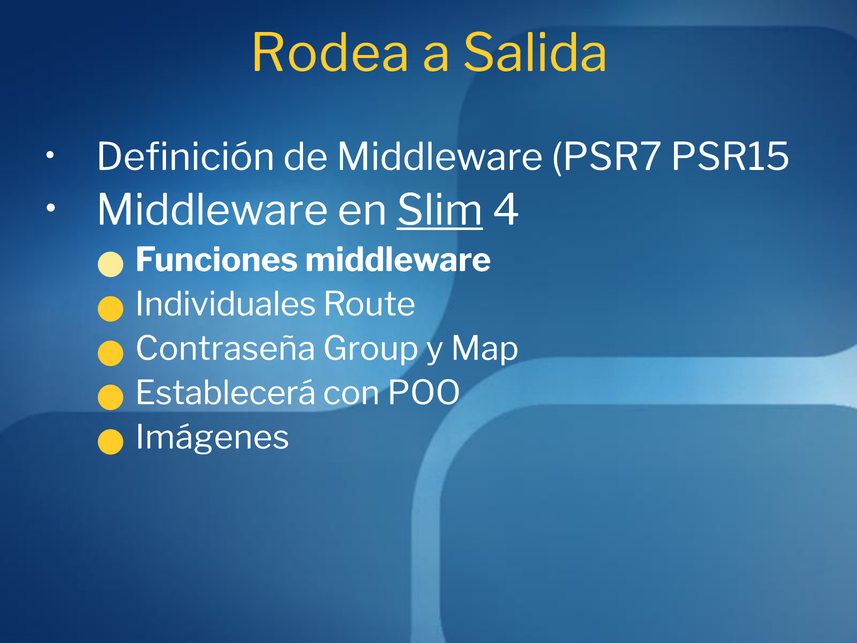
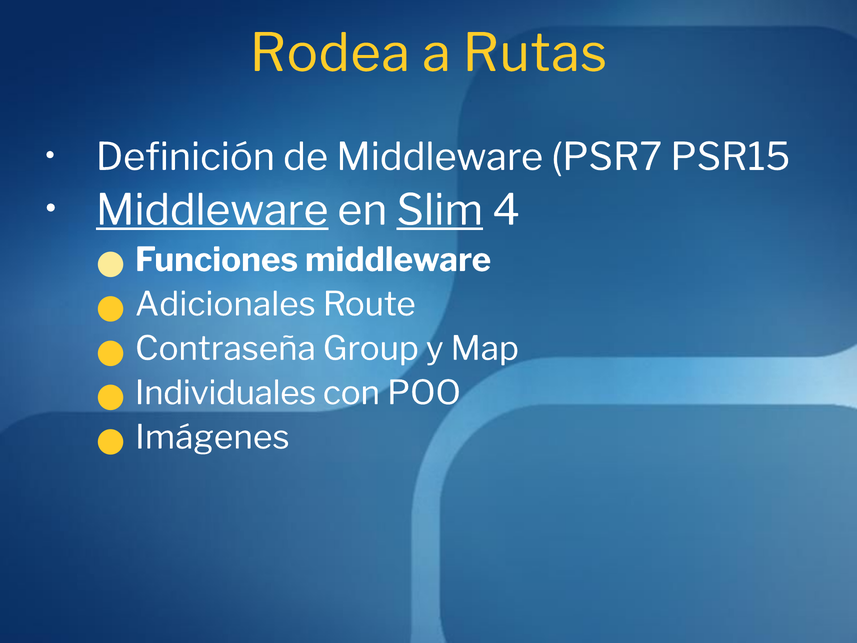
Salida: Salida -> Rutas (535, 54)
Middleware underline: none -> present (212, 210)
Individuales: Individuales -> Adicionales (225, 304)
Establecerá: Establecerá -> Individuales (226, 393)
